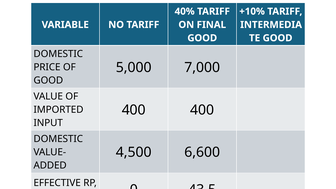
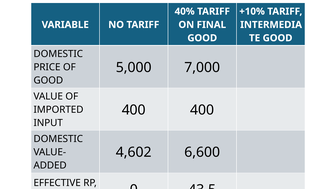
4,500: 4,500 -> 4,602 (134, 152)
